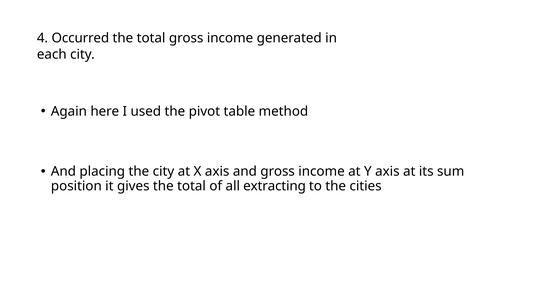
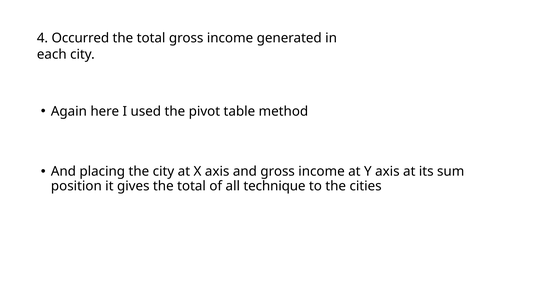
extracting: extracting -> technique (275, 186)
